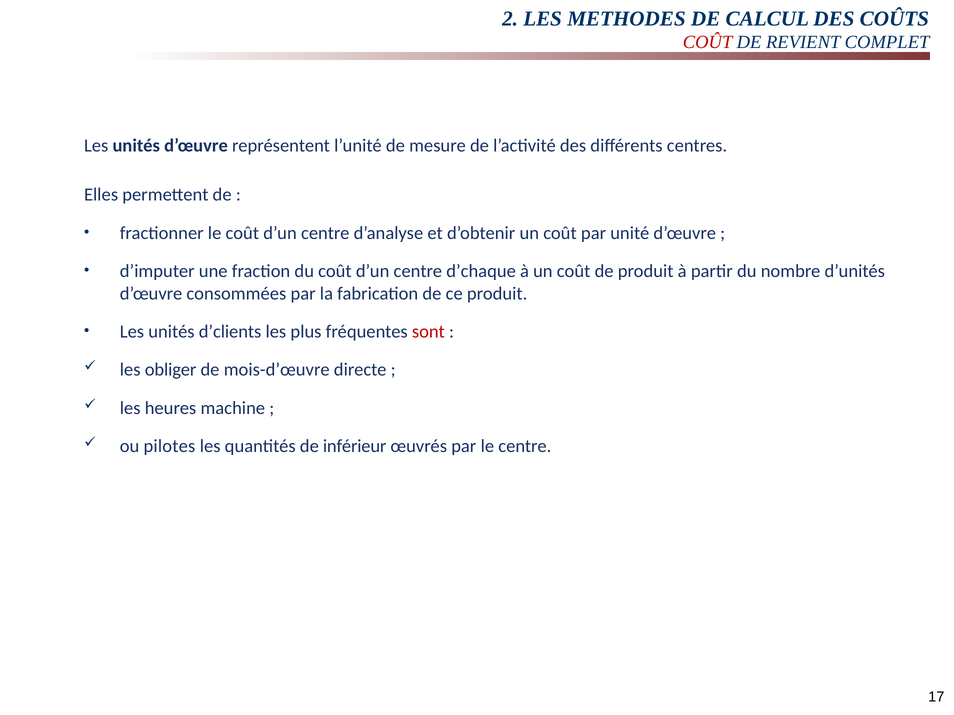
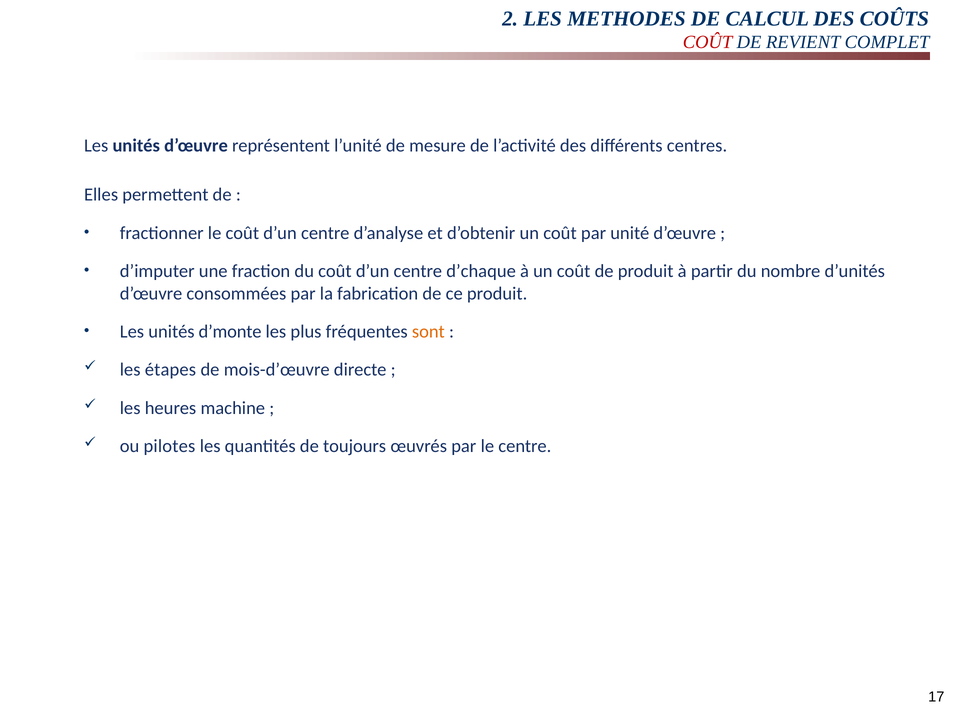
d’clients: d’clients -> d’monte (230, 332)
sont colour: red -> orange (428, 332)
obliger: obliger -> étapes (170, 370)
inférieur: inférieur -> toujours (355, 446)
